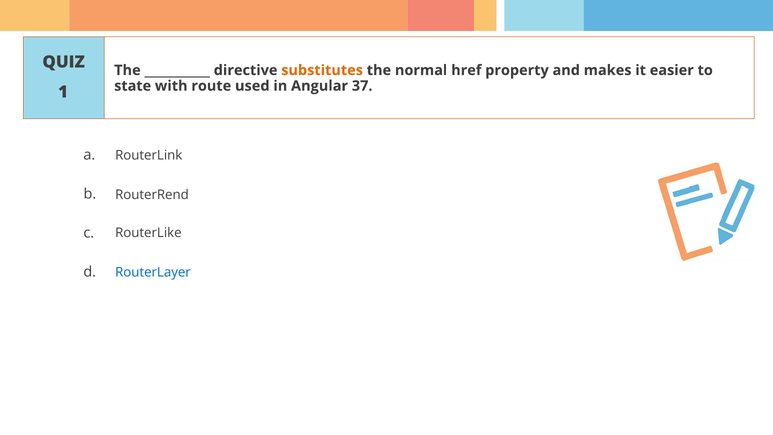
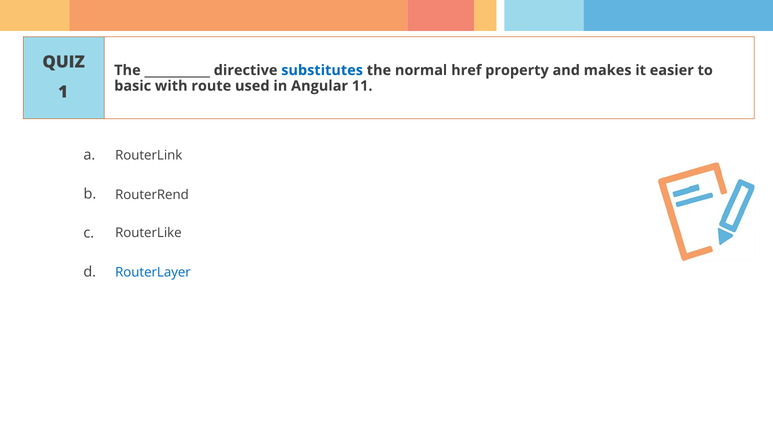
substitutes colour: orange -> blue (322, 70)
state: state -> basic (133, 86)
37: 37 -> 11 (362, 86)
